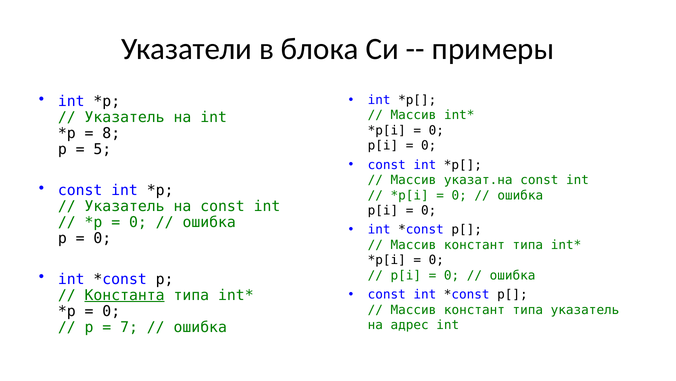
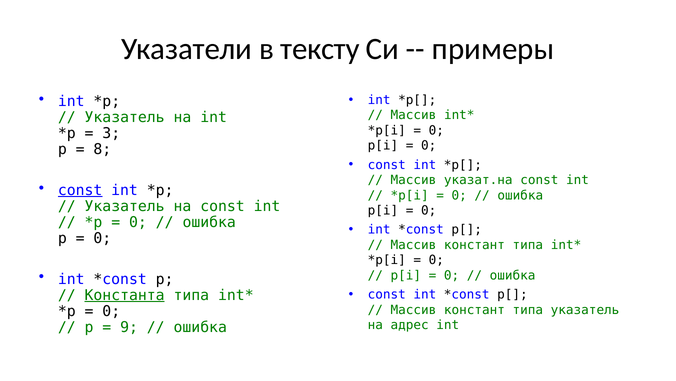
блока: блока -> тексту (320, 49)
8: 8 -> 3 (111, 133)
5: 5 -> 8 (102, 149)
const underline: none -> present (80, 190)
7: 7 -> 9 (129, 327)
